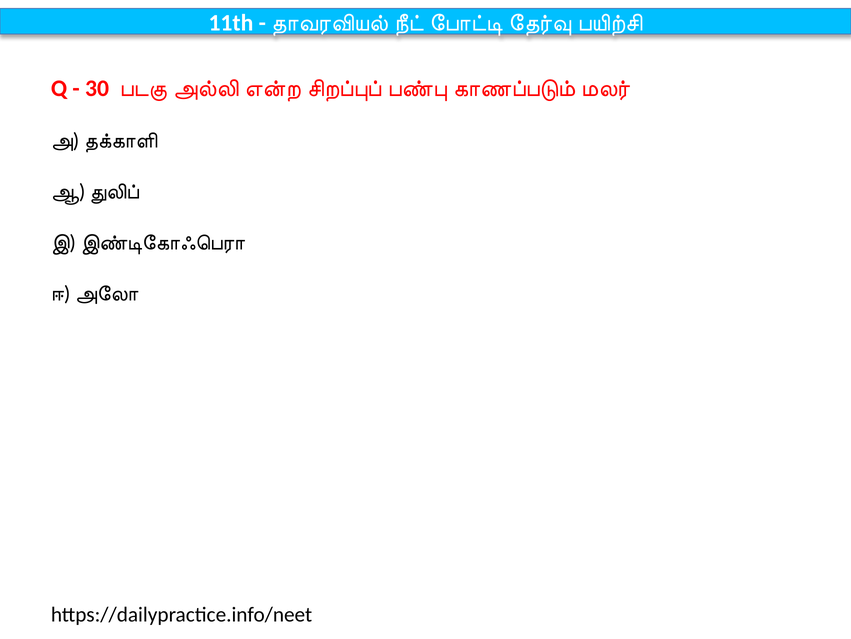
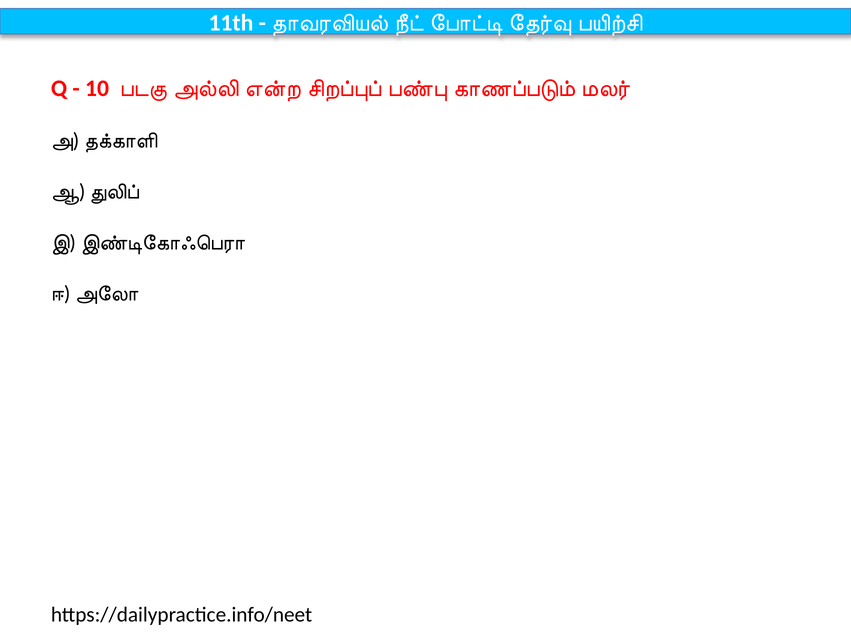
30: 30 -> 10 (97, 88)
